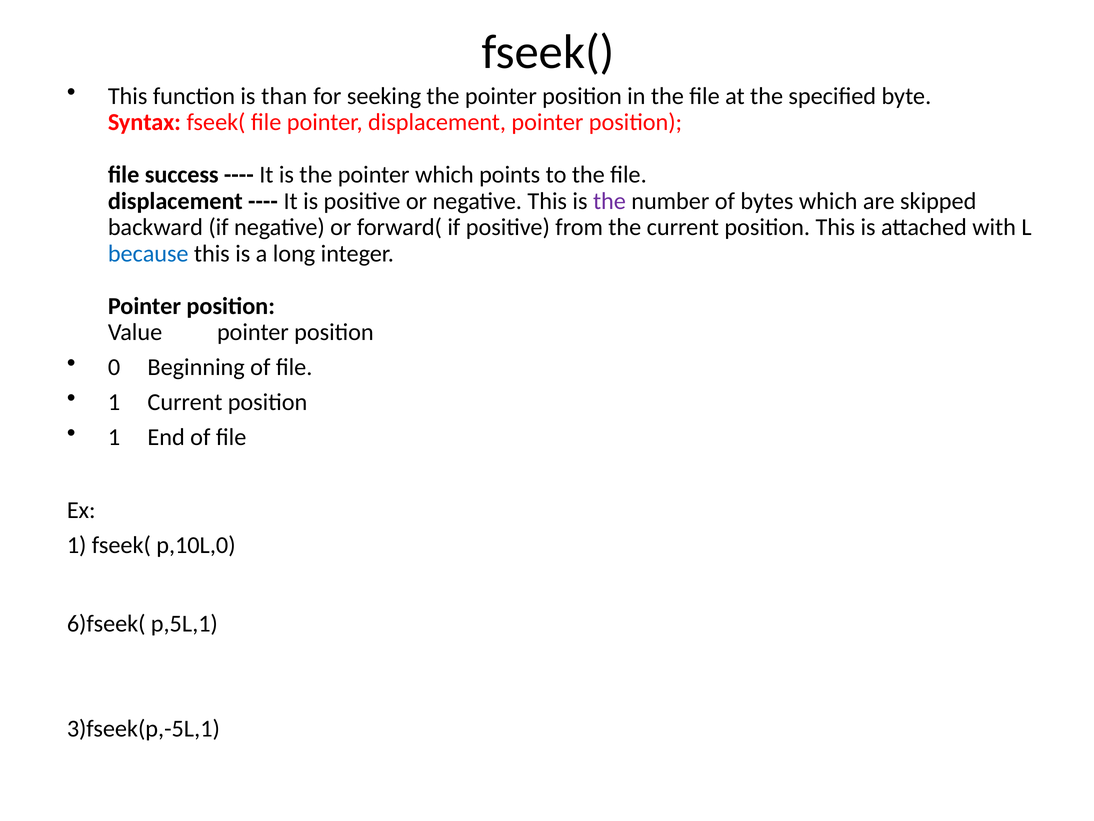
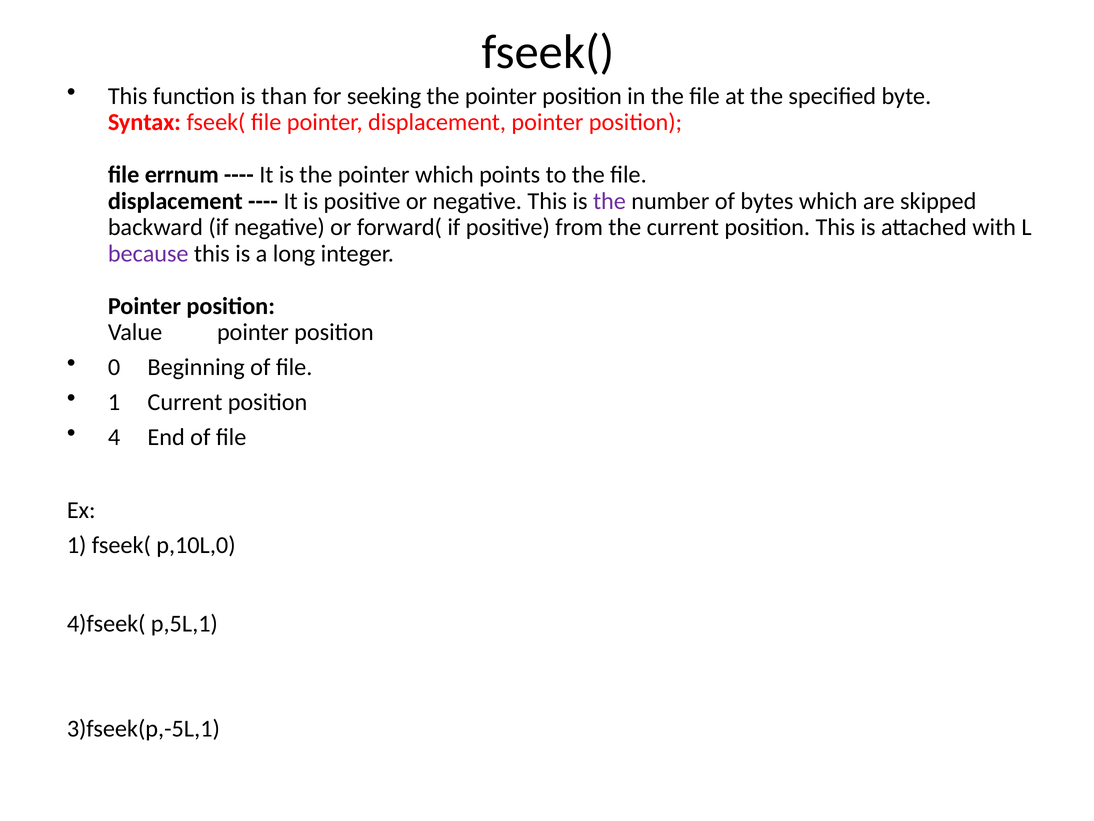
success: success -> errnum (182, 175)
because colour: blue -> purple (148, 253)
1: 1 -> 4 (114, 437)
6)fseek(: 6)fseek( -> 4)fseek( (106, 624)
